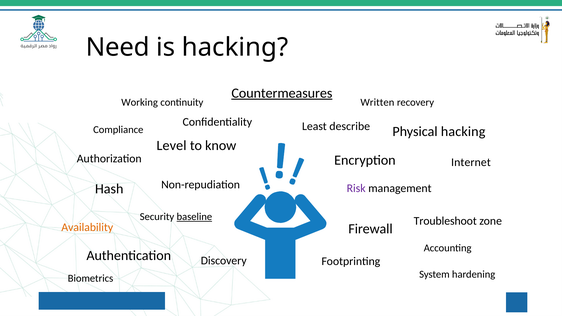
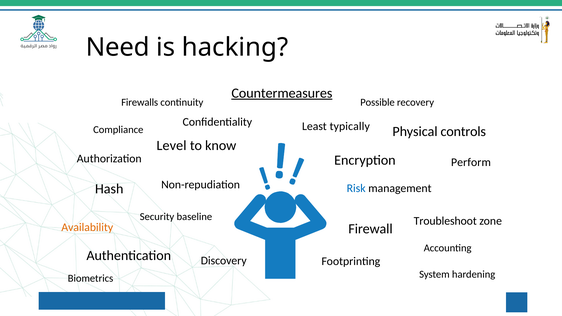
Working: Working -> Firewalls (140, 102)
Written: Written -> Possible (377, 102)
describe: describe -> typically (350, 126)
Physical hacking: hacking -> controls (463, 131)
Internet: Internet -> Perform (471, 162)
Risk colour: purple -> blue (356, 188)
baseline underline: present -> none (194, 217)
